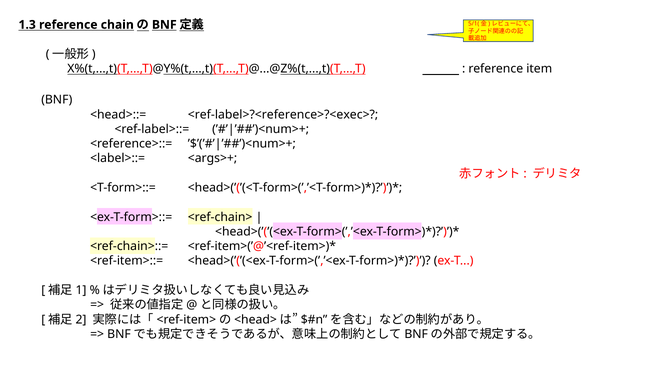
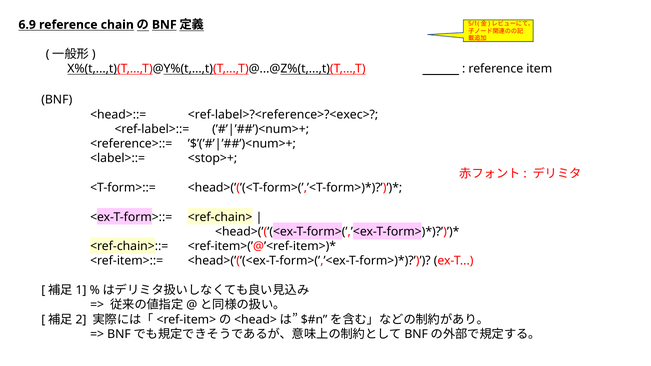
1.3: 1.3 -> 6.9 (27, 25)
<args>+: <args>+ -> <stop>+ (213, 159)
